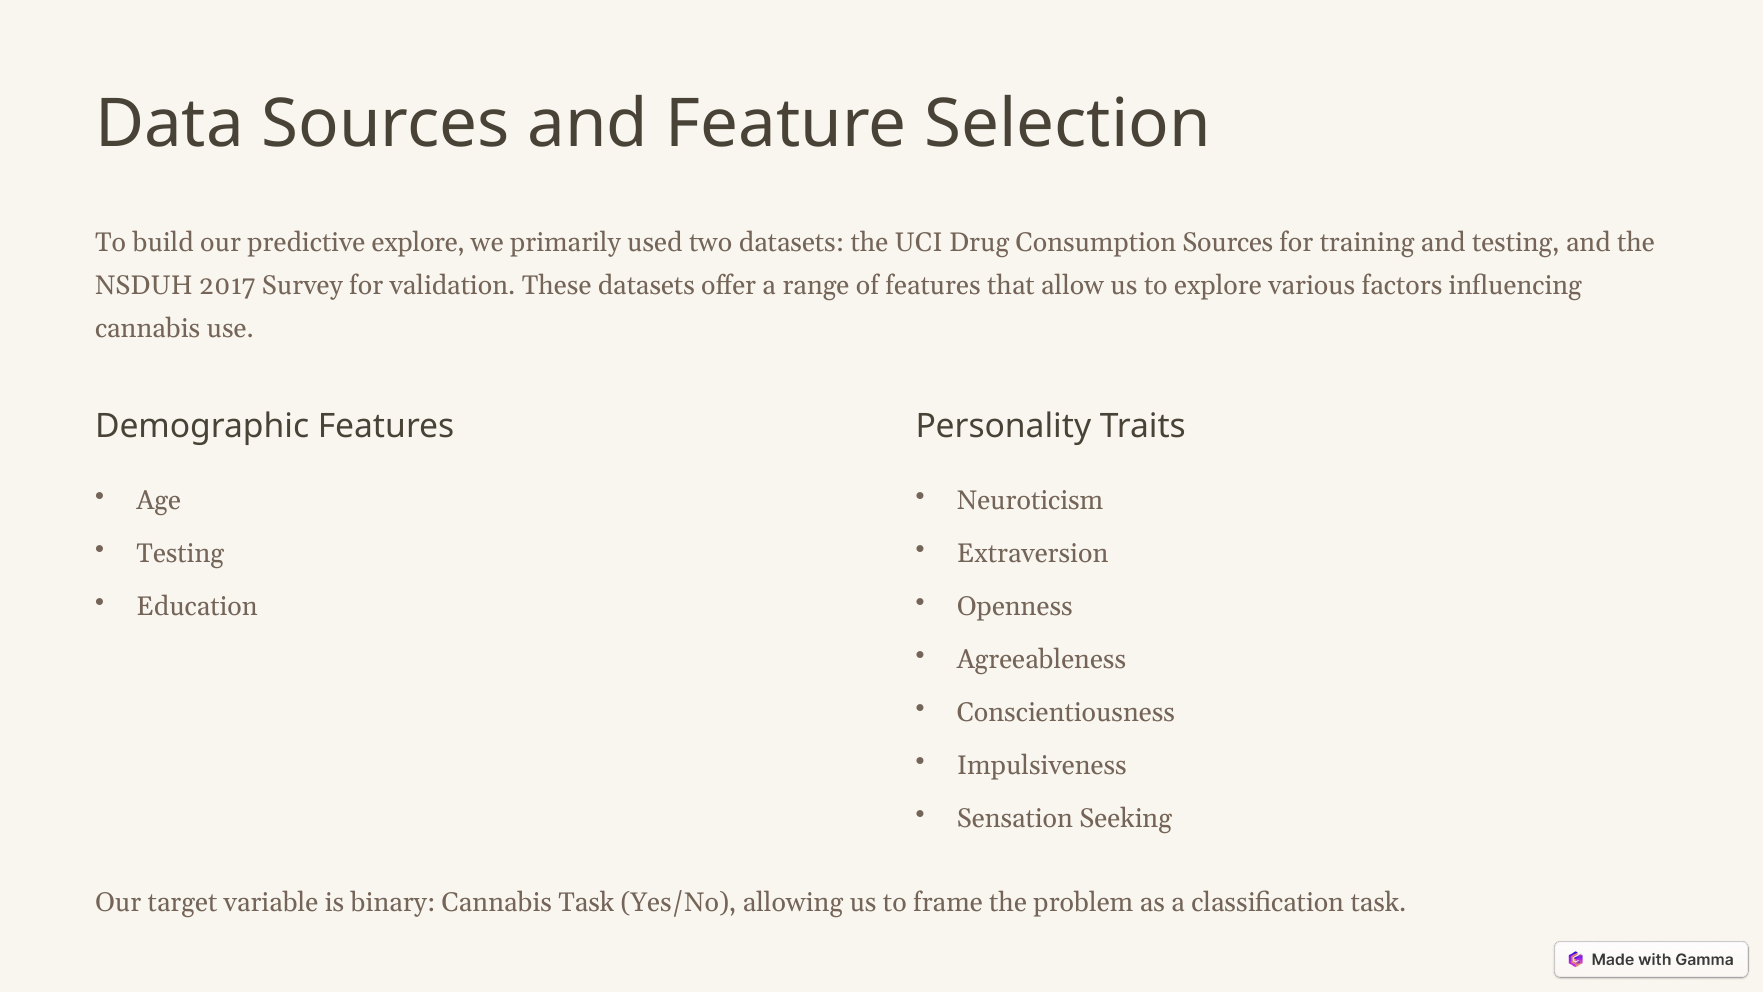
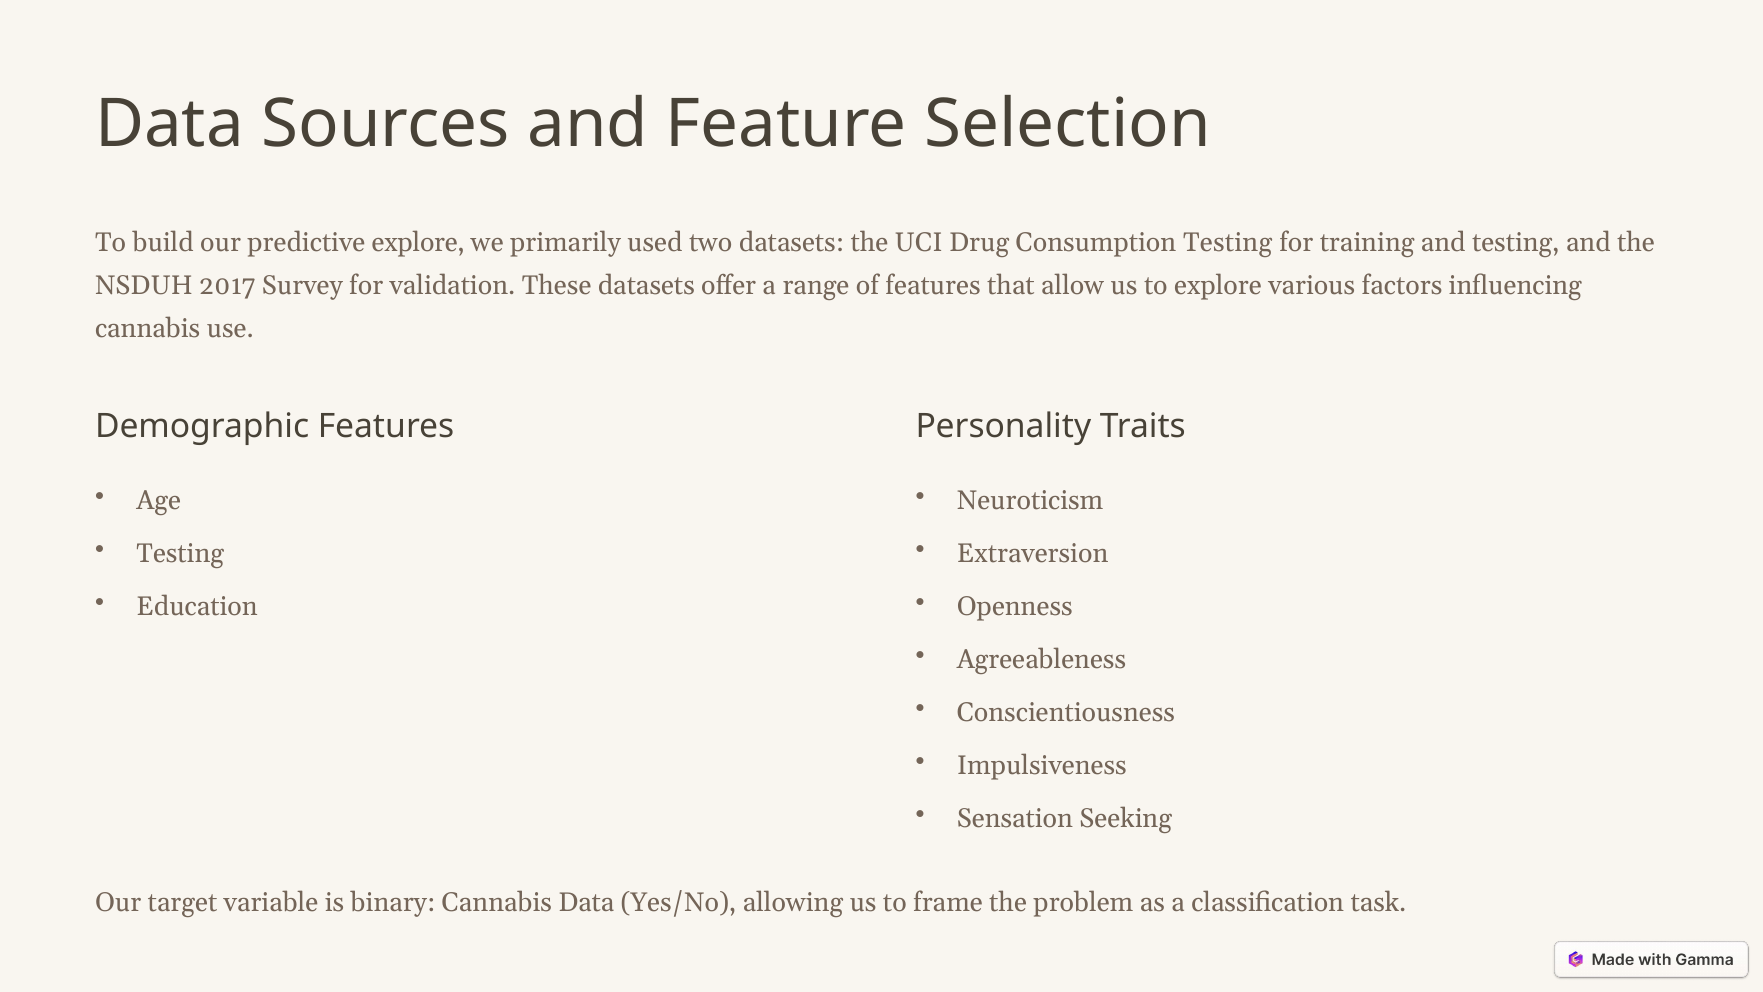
Consumption Sources: Sources -> Testing (1228, 243)
Cannabis Task: Task -> Data (586, 902)
